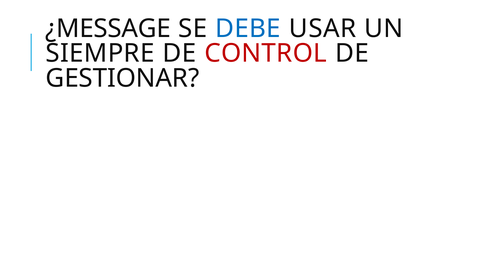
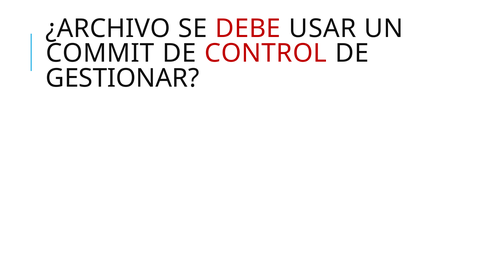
¿MESSAGE: ¿MESSAGE -> ¿ARCHIVO (108, 29)
DEBE colour: blue -> red (248, 29)
SIEMPRE: SIEMPRE -> COMMIT (100, 53)
